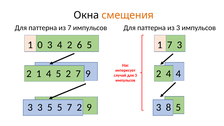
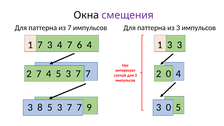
смещения colour: orange -> purple (128, 15)
1 0: 0 -> 7 (40, 45)
4 2: 2 -> 7 (70, 45)
6 5: 5 -> 4 (89, 45)
1 7: 7 -> 3 (170, 45)
2 1: 1 -> 7 (39, 74)
4 5 2: 2 -> 3 (68, 74)
9: 9 -> 7 (88, 74)
2 4: 4 -> 0 (168, 74)
3: 3 -> 8 (40, 107)
5: 5 -> 3 (60, 107)
2: 2 -> 7 (79, 107)
3 8: 8 -> 0 (169, 107)
